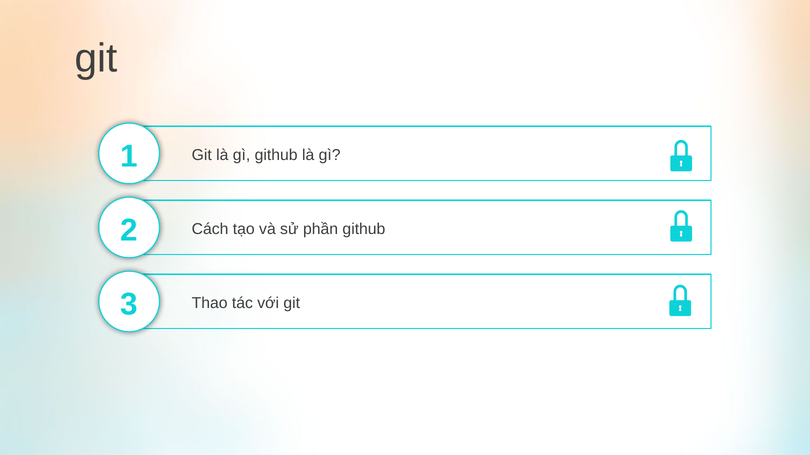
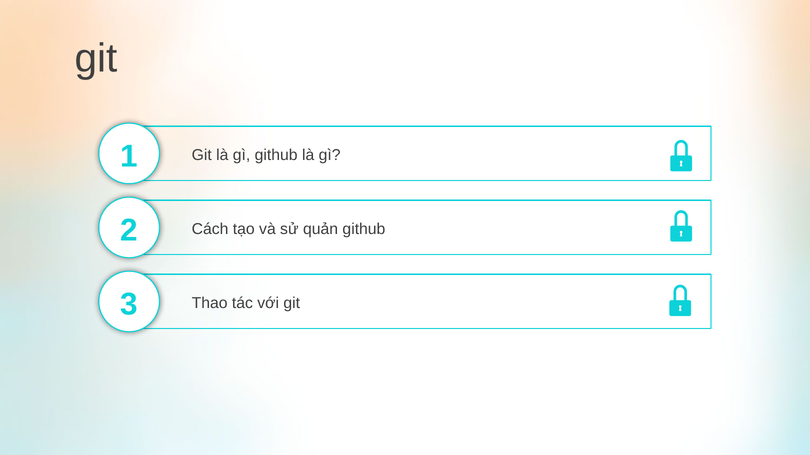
phần: phần -> quản (321, 229)
